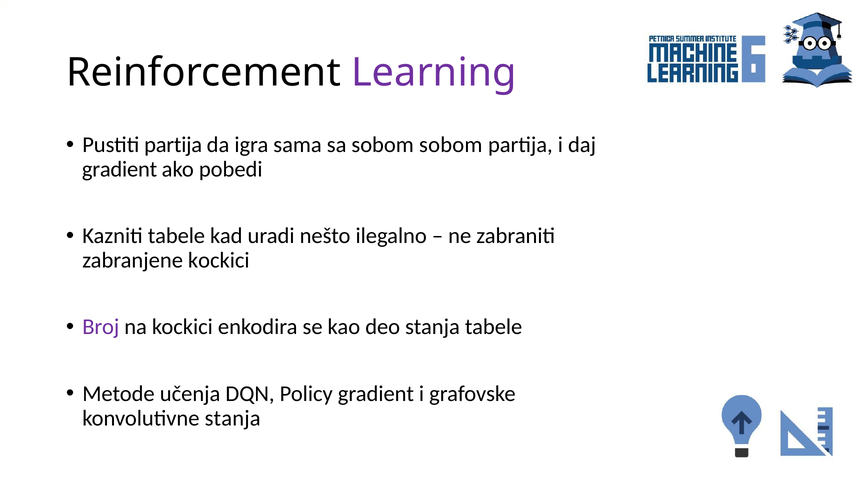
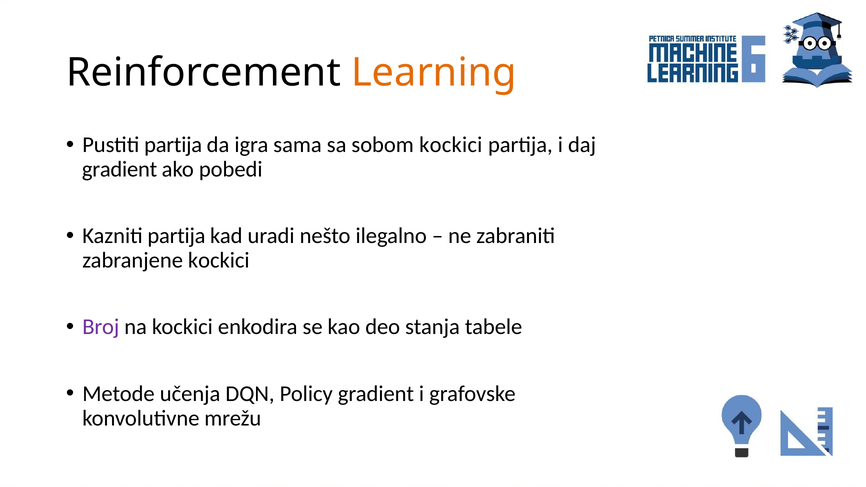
Learning colour: purple -> orange (434, 73)
sobom sobom: sobom -> kockici (451, 145)
Kazniti tabele: tabele -> partija (176, 236)
konvolutivne stanja: stanja -> mrežu (233, 418)
